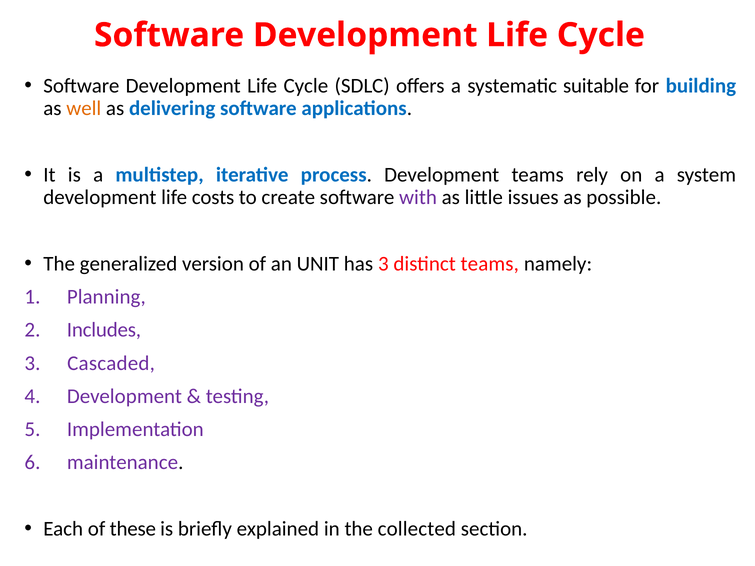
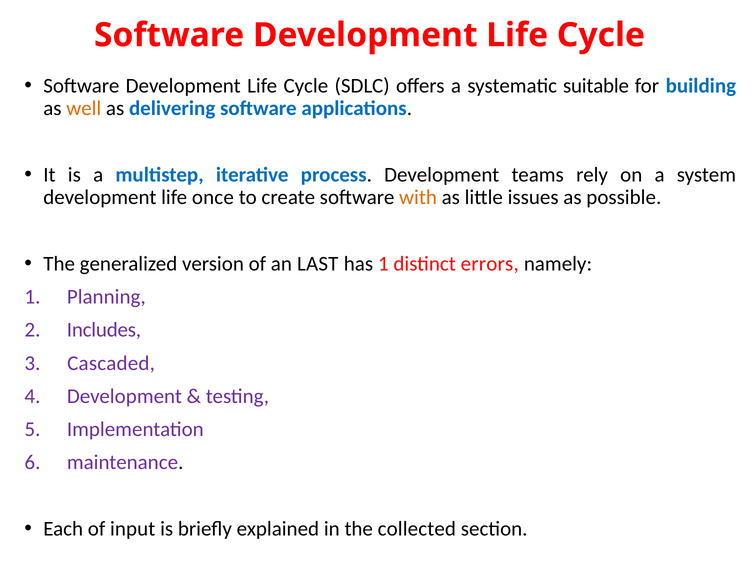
costs: costs -> once (213, 198)
with colour: purple -> orange (418, 198)
UNIT: UNIT -> LAST (318, 264)
has 3: 3 -> 1 (383, 264)
distinct teams: teams -> errors (490, 264)
these: these -> input (133, 529)
